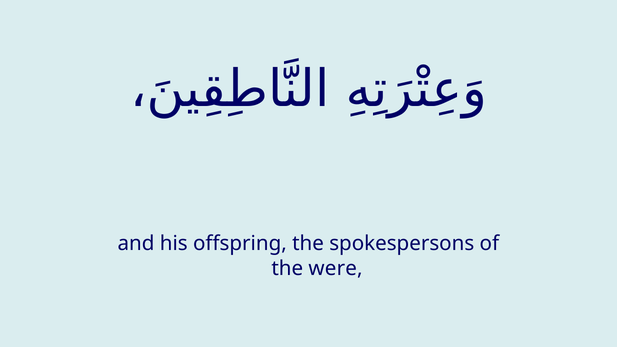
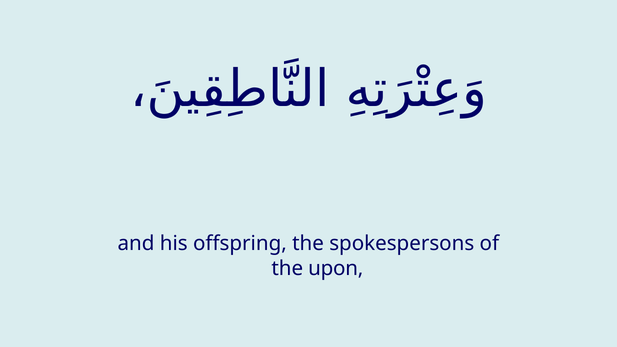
were: were -> upon (336, 268)
